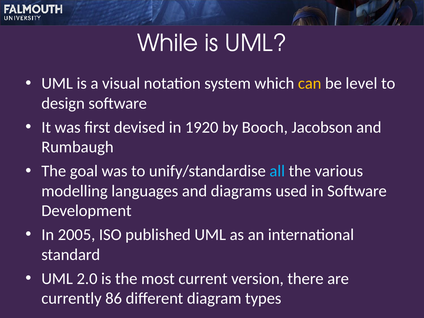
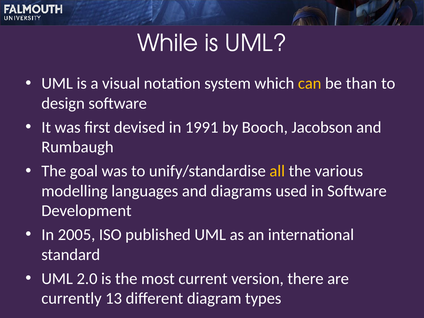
level: level -> than (361, 83)
1920: 1920 -> 1991 (202, 127)
all colour: light blue -> yellow (277, 171)
86: 86 -> 13 (114, 298)
